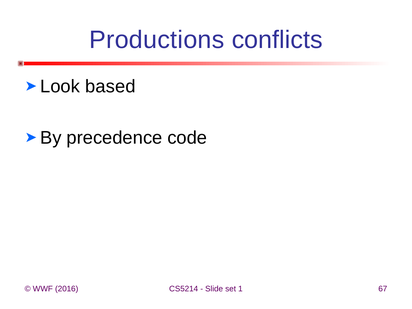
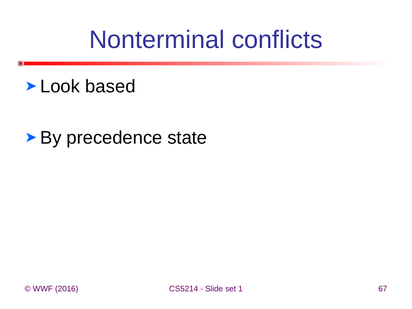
Productions: Productions -> Nonterminal (157, 40)
code: code -> state (187, 138)
